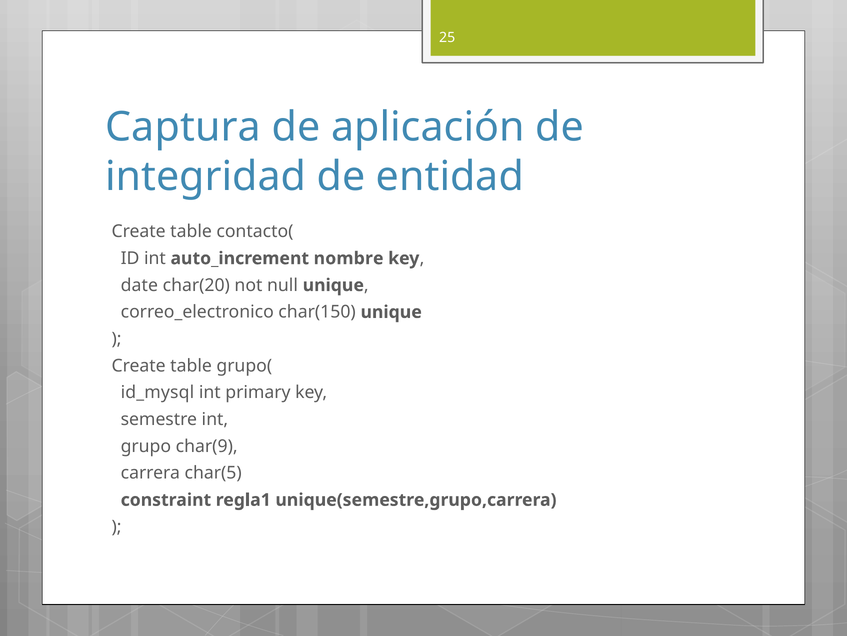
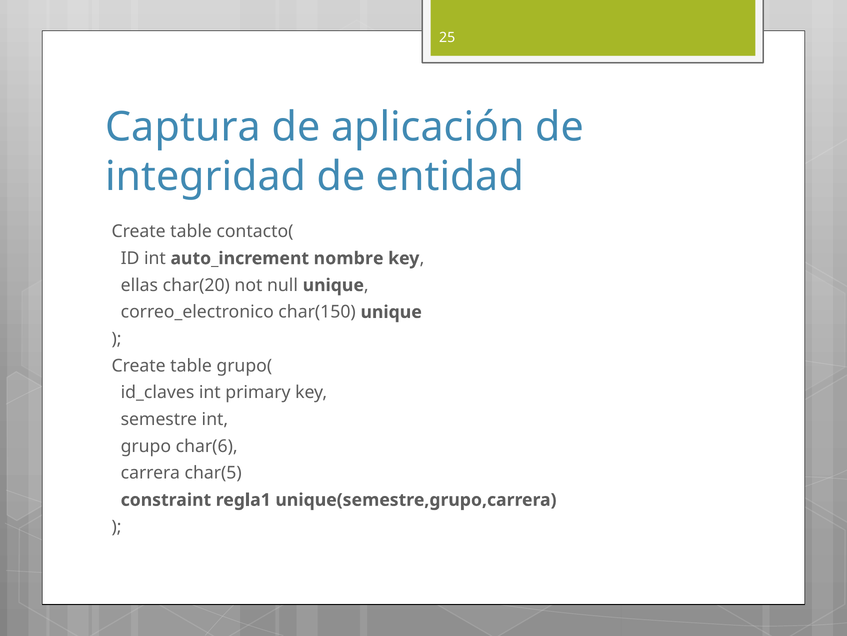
date: date -> ellas (139, 285)
id_mysql: id_mysql -> id_claves (158, 392)
char(9: char(9 -> char(6 (207, 446)
